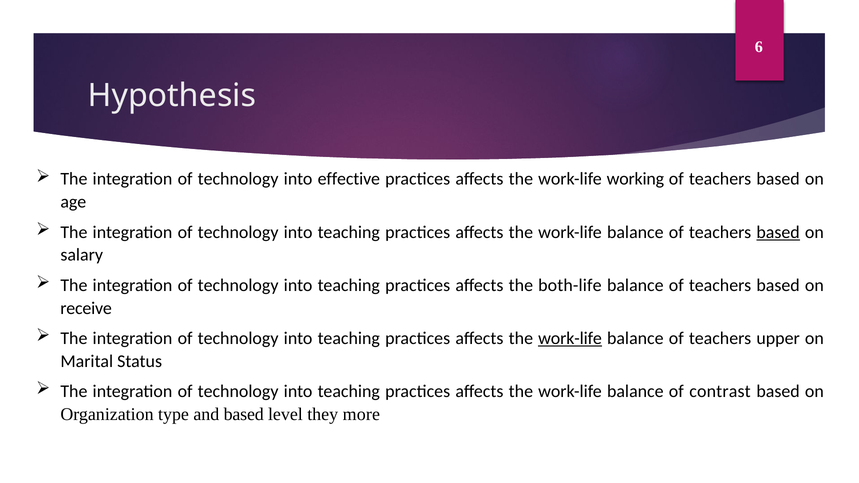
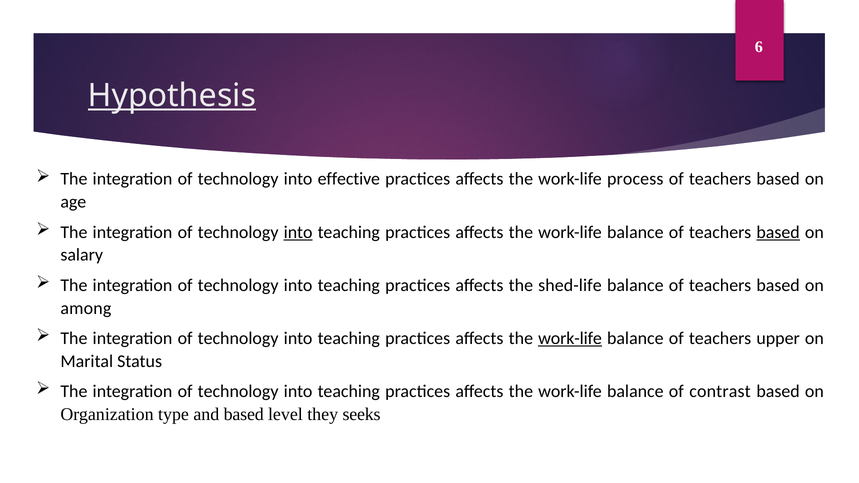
Hypothesis underline: none -> present (172, 96)
working: working -> process (635, 179)
into underline: none -> present (298, 232)
both-life: both-life -> shed-life (570, 285)
receive: receive -> among (86, 308)
more: more -> seeks (362, 414)
